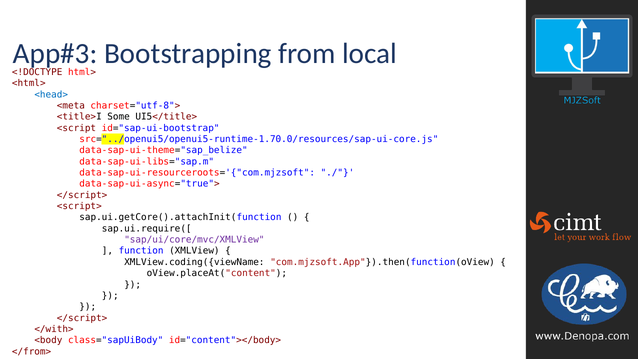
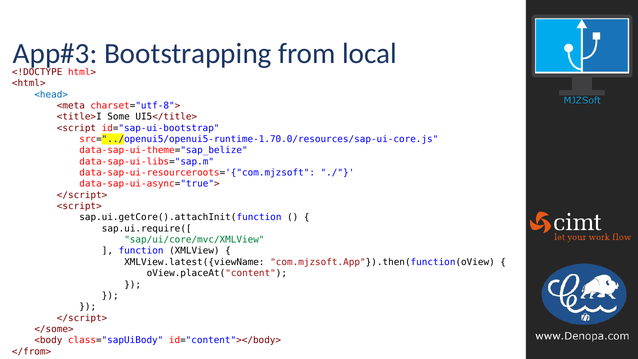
sap/ui/core/mvc/XMLView colour: purple -> green (194, 240)
XMLView.coding({viewName: XMLView.coding({viewName -> XMLView.latest({viewName (194, 262)
</with>: </with> -> </some> (54, 329)
